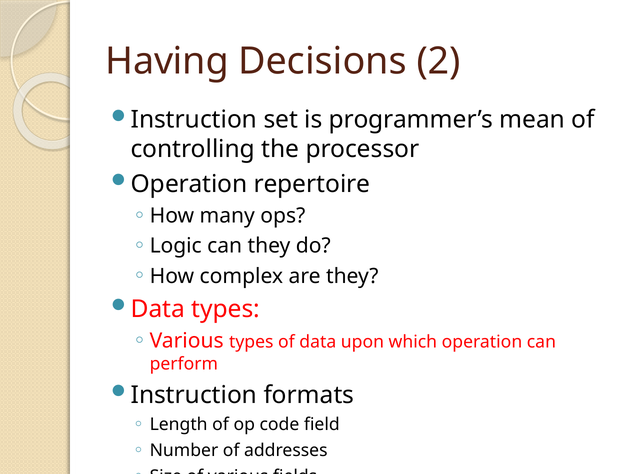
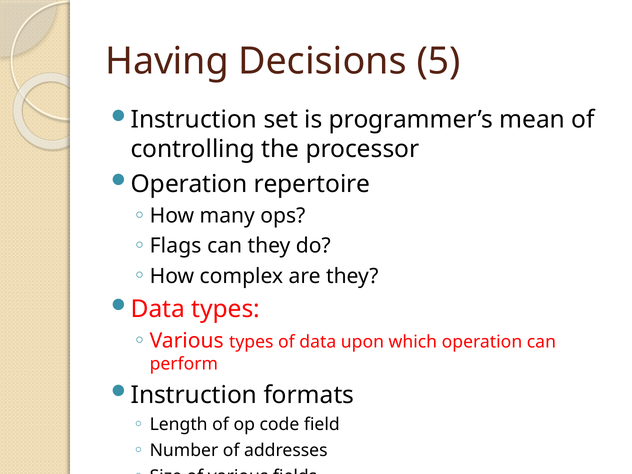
2: 2 -> 5 (439, 61)
Logic: Logic -> Flags (176, 246)
